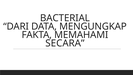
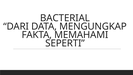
SECARA: SECARA -> SEPERTI (65, 43)
